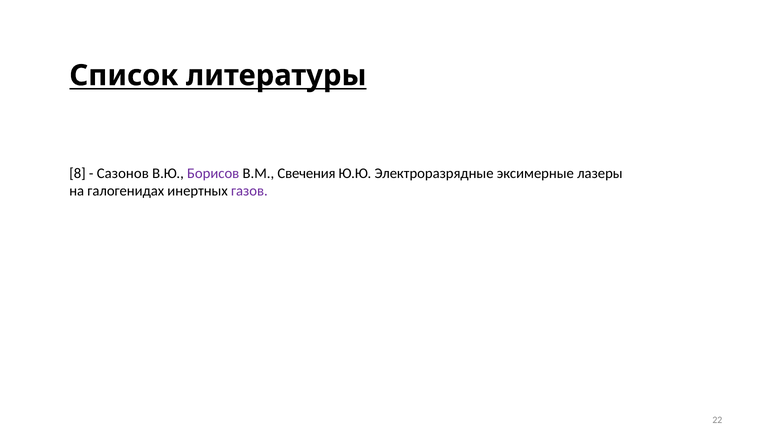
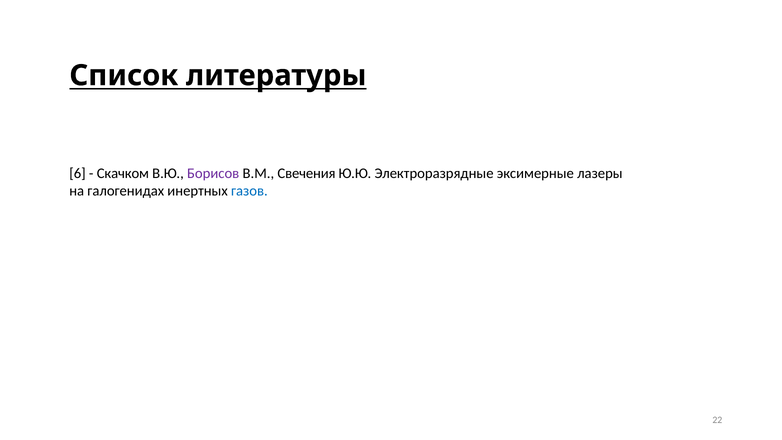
8: 8 -> 6 (77, 173)
Сазонов: Сазонов -> Скачком (123, 173)
газов colour: purple -> blue (249, 191)
